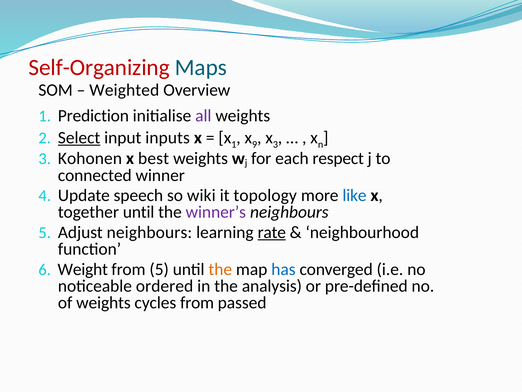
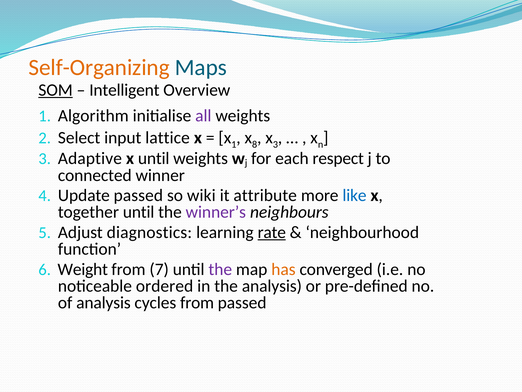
Self-Organizing colour: red -> orange (99, 67)
SOM underline: none -> present (56, 90)
Weighted: Weighted -> Intelligent (124, 90)
Prediction: Prediction -> Algorithm (93, 115)
Select underline: present -> none (79, 138)
inputs: inputs -> lattice (168, 138)
9: 9 -> 8 (255, 144)
Kohonen: Kohonen -> Adaptive (90, 158)
x best: best -> until (154, 158)
Update speech: speech -> passed (138, 195)
topology: topology -> attribute (265, 195)
Adjust neighbours: neighbours -> diagnostics (149, 232)
from 5: 5 -> 7 (159, 269)
the colour: orange -> purple (220, 269)
has colour: blue -> orange (283, 269)
of weights: weights -> analysis (103, 302)
